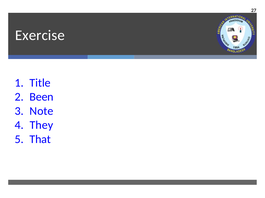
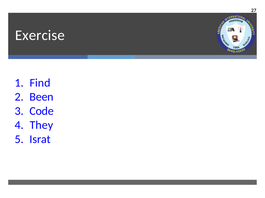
Title: Title -> Find (40, 83)
Note: Note -> Code (42, 111)
That: That -> Israt (40, 140)
